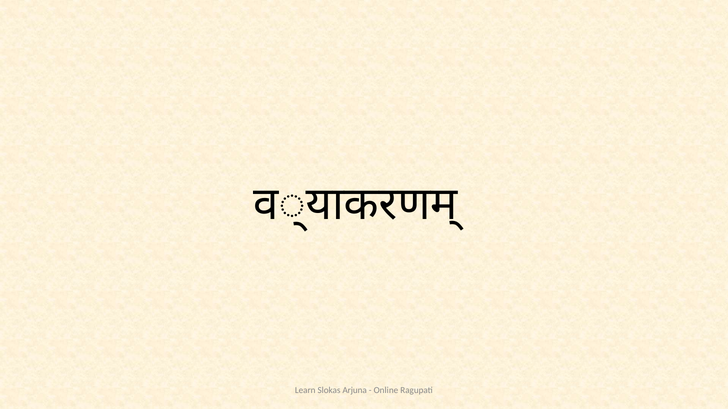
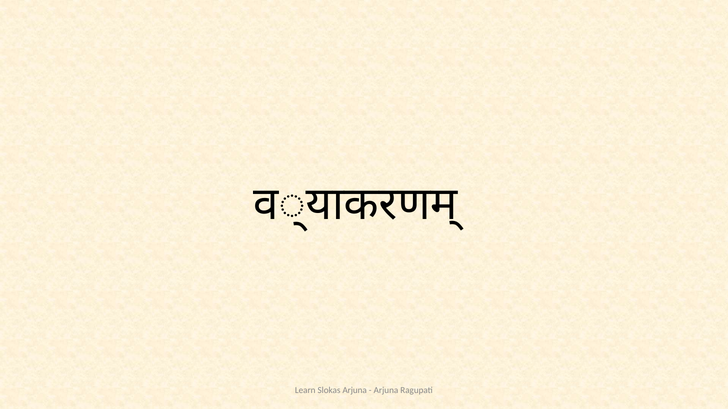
Online: Online -> Arjuna (386, 391)
